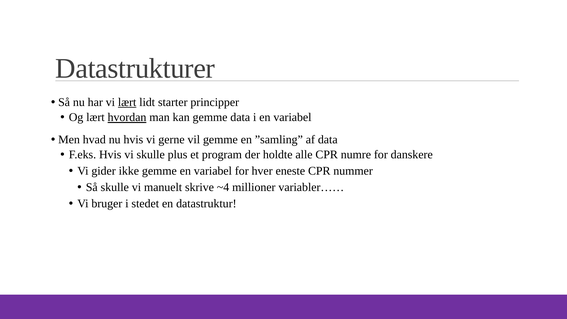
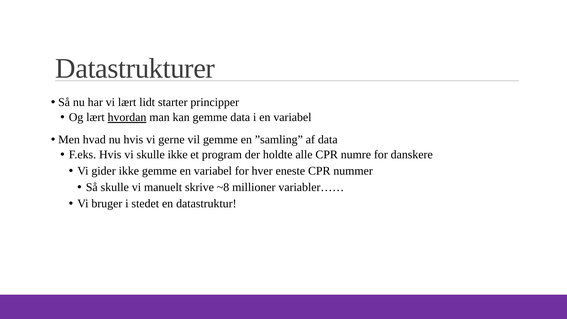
lært underline: present -> none (127, 102)
skulle plus: plus -> ikke (178, 155)
~4: ~4 -> ~8 (223, 187)
